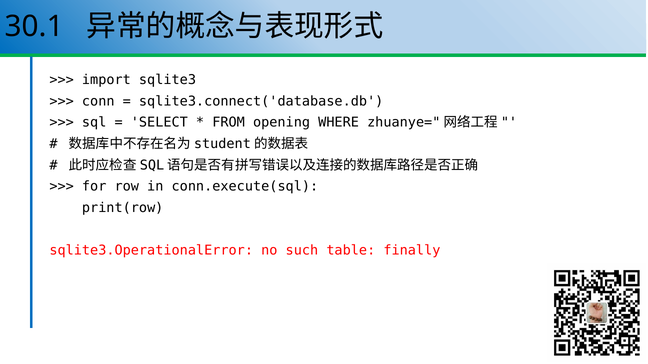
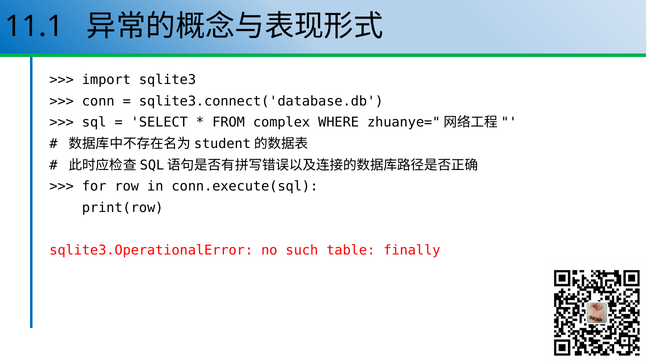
30.1: 30.1 -> 11.1 (34, 27)
opening: opening -> complex (282, 123)
